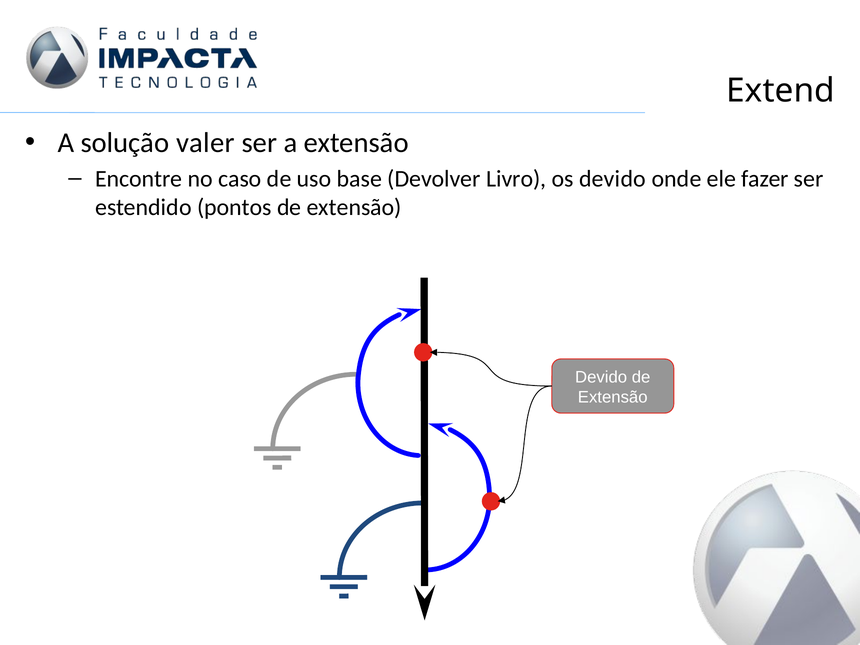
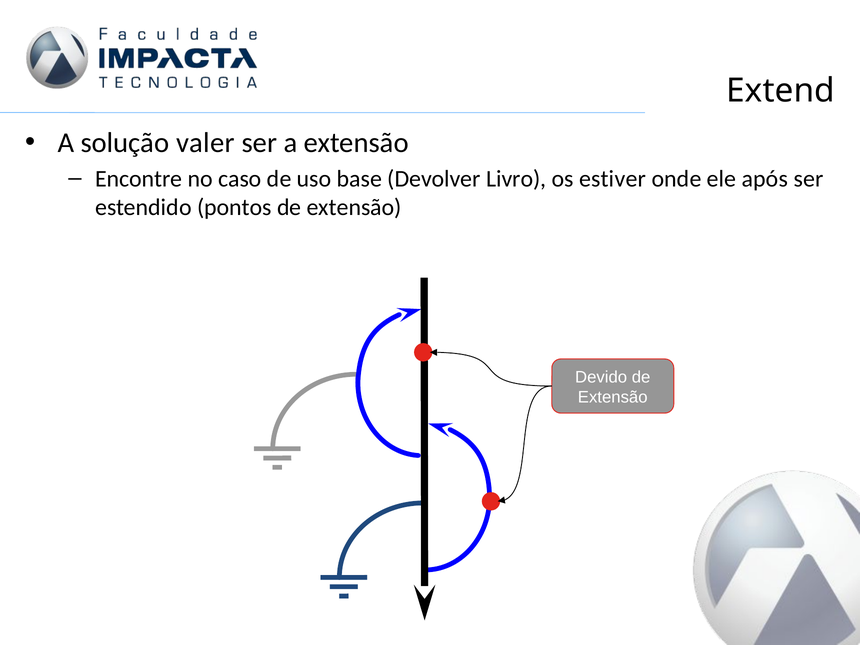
os devido: devido -> estiver (613, 179)
fazer: fazer -> após (765, 179)
